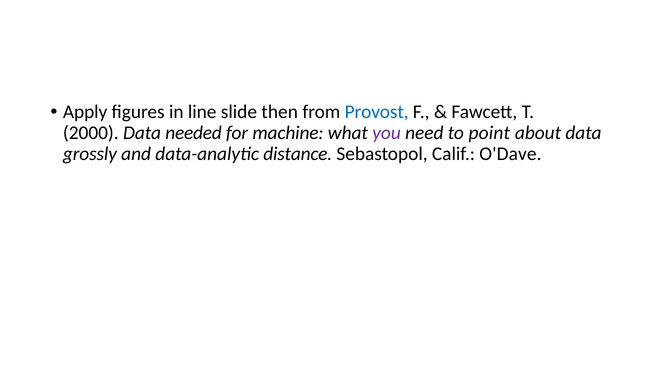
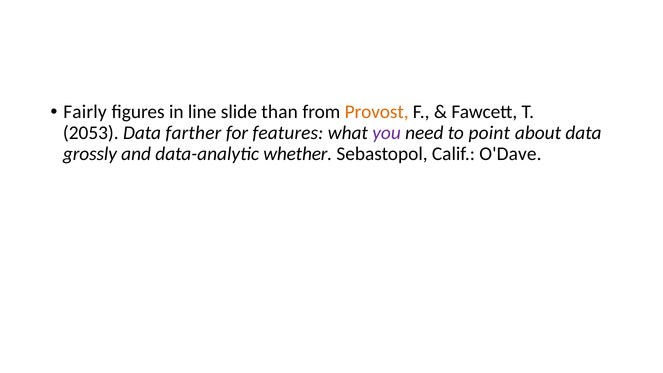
Apply: Apply -> Fairly (85, 112)
then: then -> than (280, 112)
Provost colour: blue -> orange (377, 112)
2000: 2000 -> 2053 (91, 133)
needed: needed -> farther (193, 133)
machine: machine -> features (288, 133)
distance: distance -> whether (298, 154)
